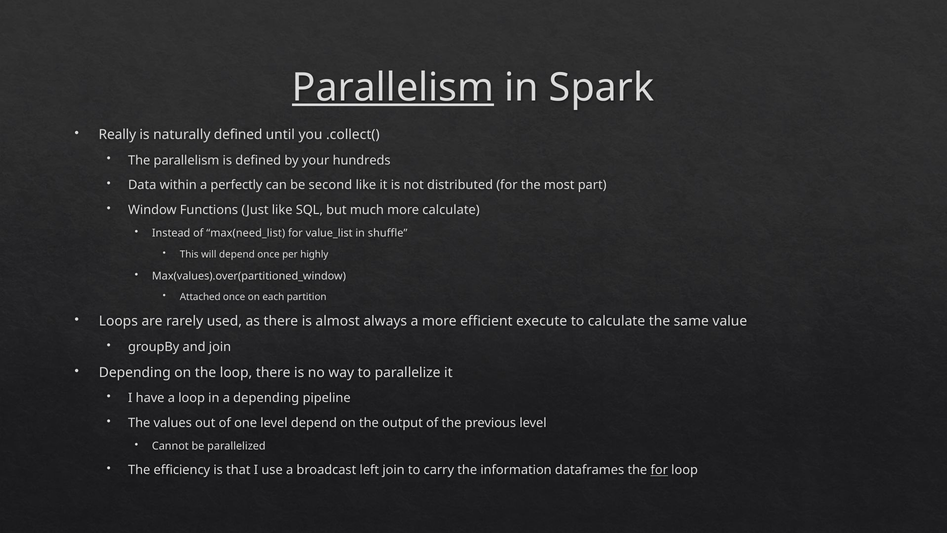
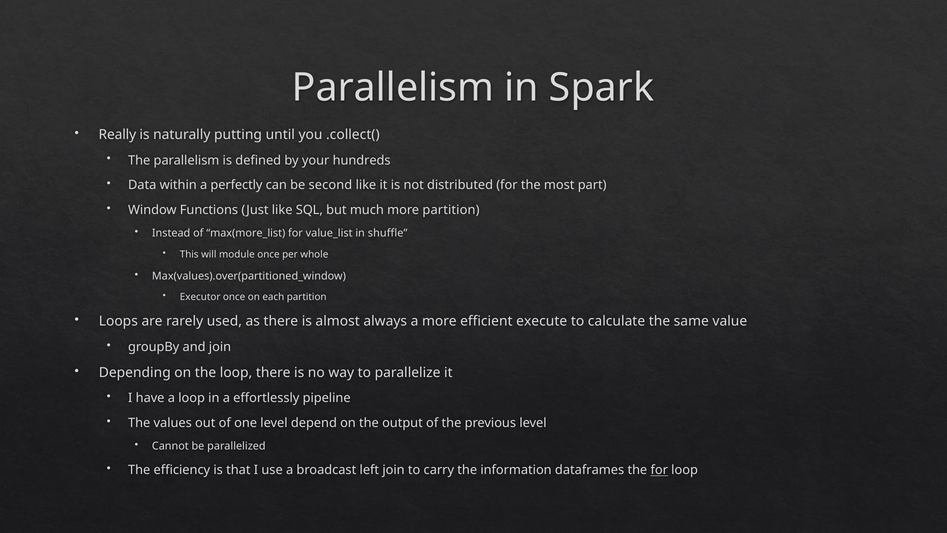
Parallelism underline: present -> none (393, 88)
naturally defined: defined -> putting (238, 135)
more calculate: calculate -> partition (451, 210)
max(need_list: max(need_list -> max(more_list (246, 233)
will depend: depend -> module (237, 254)
highly: highly -> whole (314, 254)
Attached: Attached -> Executor (200, 297)
a depending: depending -> effortlessly (266, 398)
